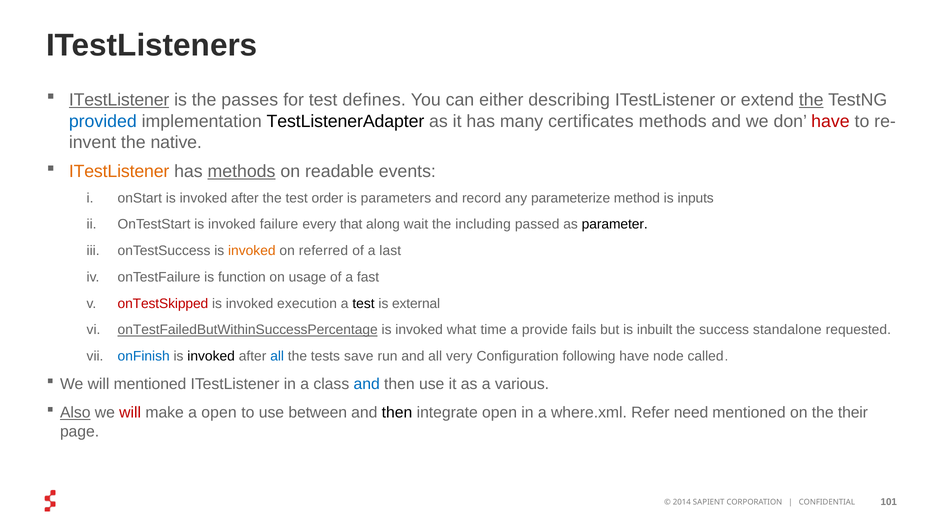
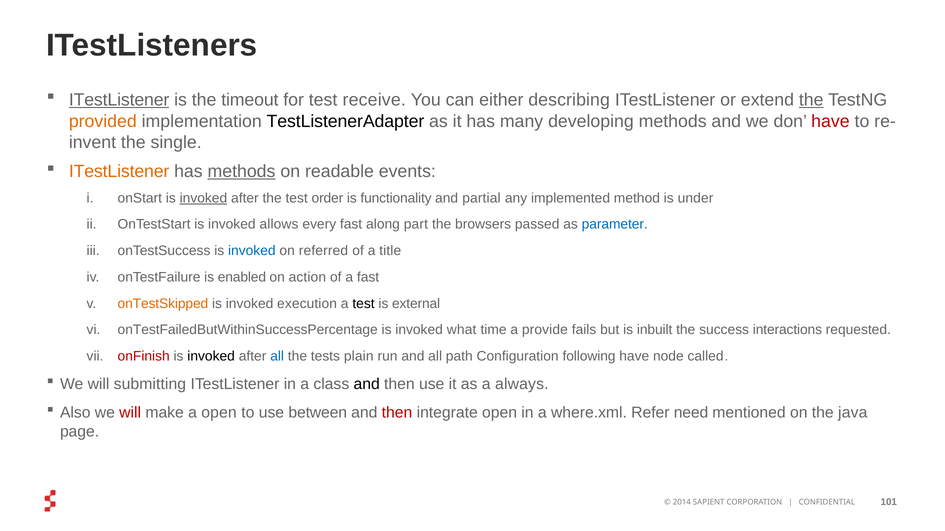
passes: passes -> timeout (250, 100)
defines: defines -> receive (374, 100)
provided colour: blue -> orange (103, 121)
certificates: certificates -> developing (591, 121)
native: native -> single (176, 143)
invoked underline: none -> present (203, 198)
parameters: parameters -> functionality (396, 198)
record: record -> partial (481, 198)
parameterize: parameterize -> implemented (571, 198)
inputs: inputs -> under (696, 198)
failure: failure -> allows (279, 225)
every that: that -> fast (351, 225)
wait: wait -> part (416, 225)
including: including -> browsers (483, 225)
parameter colour: black -> blue (615, 225)
invoked colour: orange -> blue (252, 251)
last: last -> title (390, 251)
function: function -> enabled (242, 278)
usage: usage -> action (307, 278)
onTestSkipped colour: red -> orange (163, 304)
onTestFailedButWithinSuccessPercentage underline: present -> none (248, 330)
standalone: standalone -> interactions (787, 330)
onFinish colour: blue -> red (144, 357)
save: save -> plain (359, 357)
very: very -> path (459, 357)
will mentioned: mentioned -> submitting (150, 384)
and colour: blue -> black (367, 384)
various: various -> always (522, 384)
Also underline: present -> none (75, 413)
then colour: black -> red (397, 413)
their: their -> java (853, 413)
